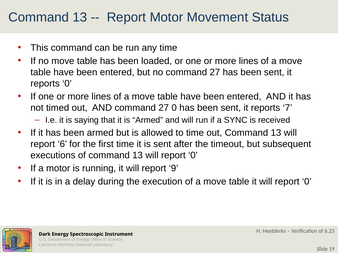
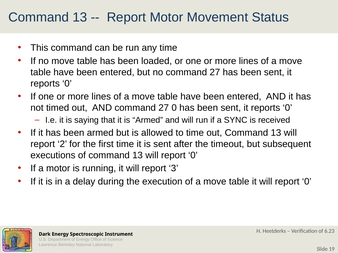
7: 7 -> 0 (287, 108)
6: 6 -> 2 (62, 144)
9: 9 -> 3 (174, 169)
